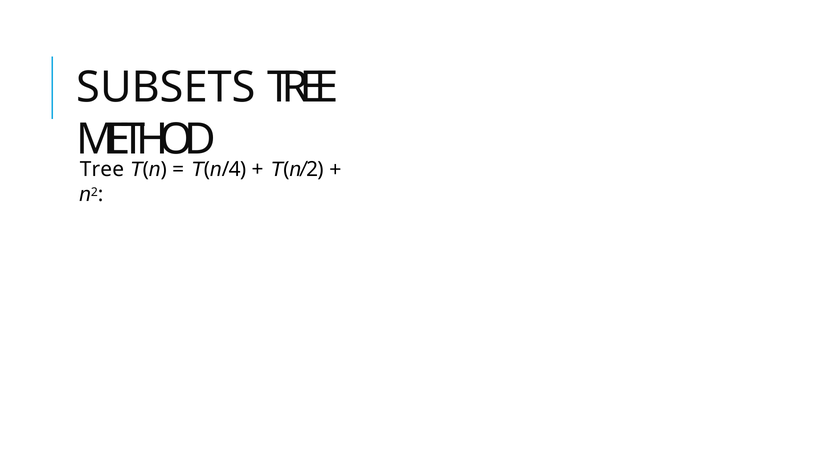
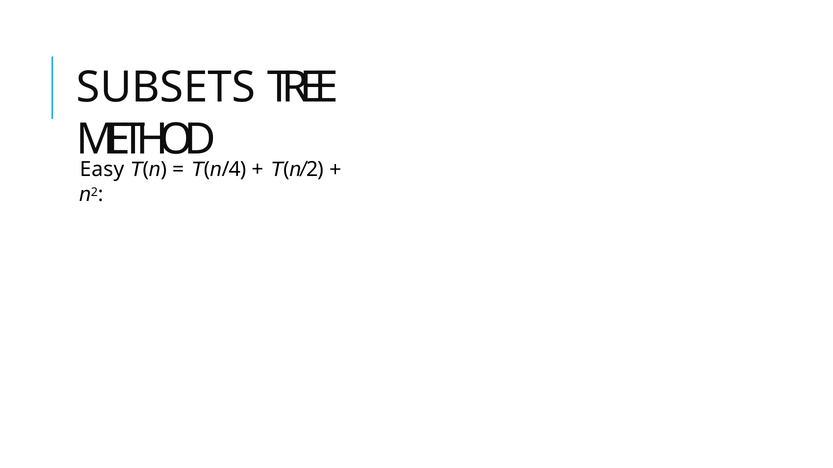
Tree: Tree -> Easy (102, 170)
